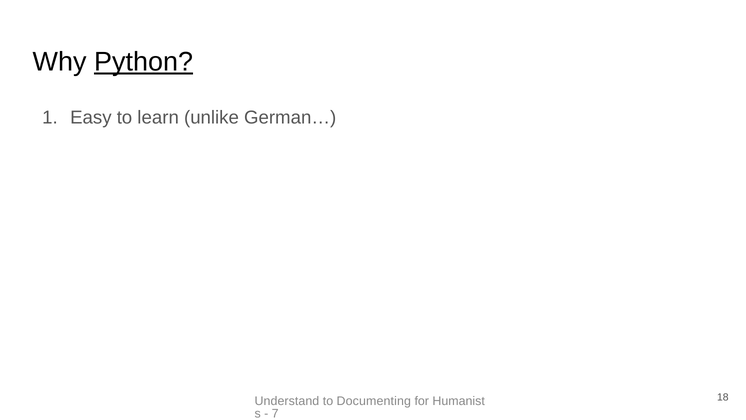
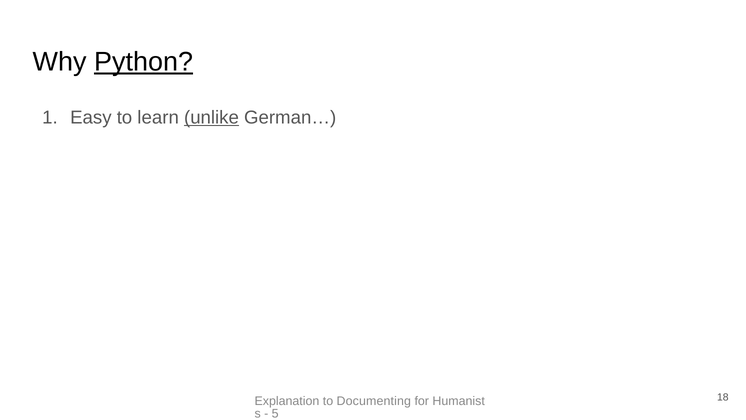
unlike underline: none -> present (211, 117)
Understand: Understand -> Explanation (287, 401)
7: 7 -> 5 (275, 413)
